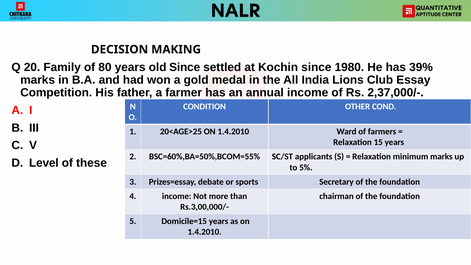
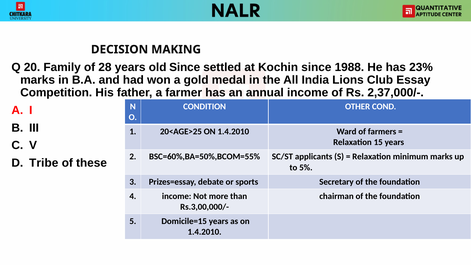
80: 80 -> 28 (105, 67)
1980: 1980 -> 1988 (349, 67)
39%: 39% -> 23% (421, 67)
Level: Level -> Tribe (44, 163)
